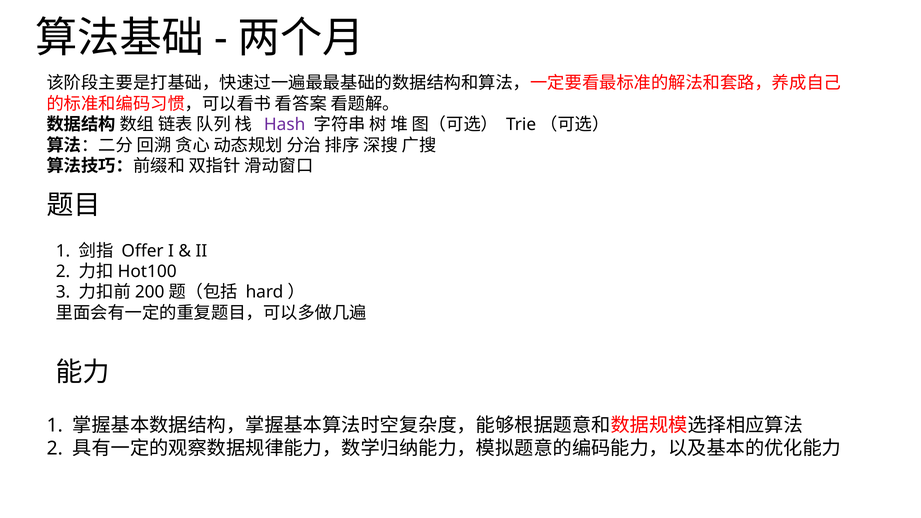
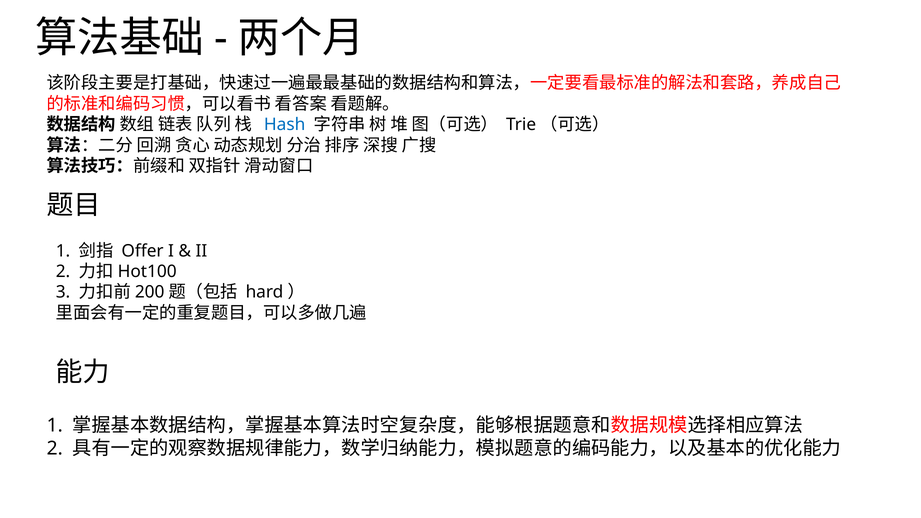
Hash colour: purple -> blue (285, 125)
